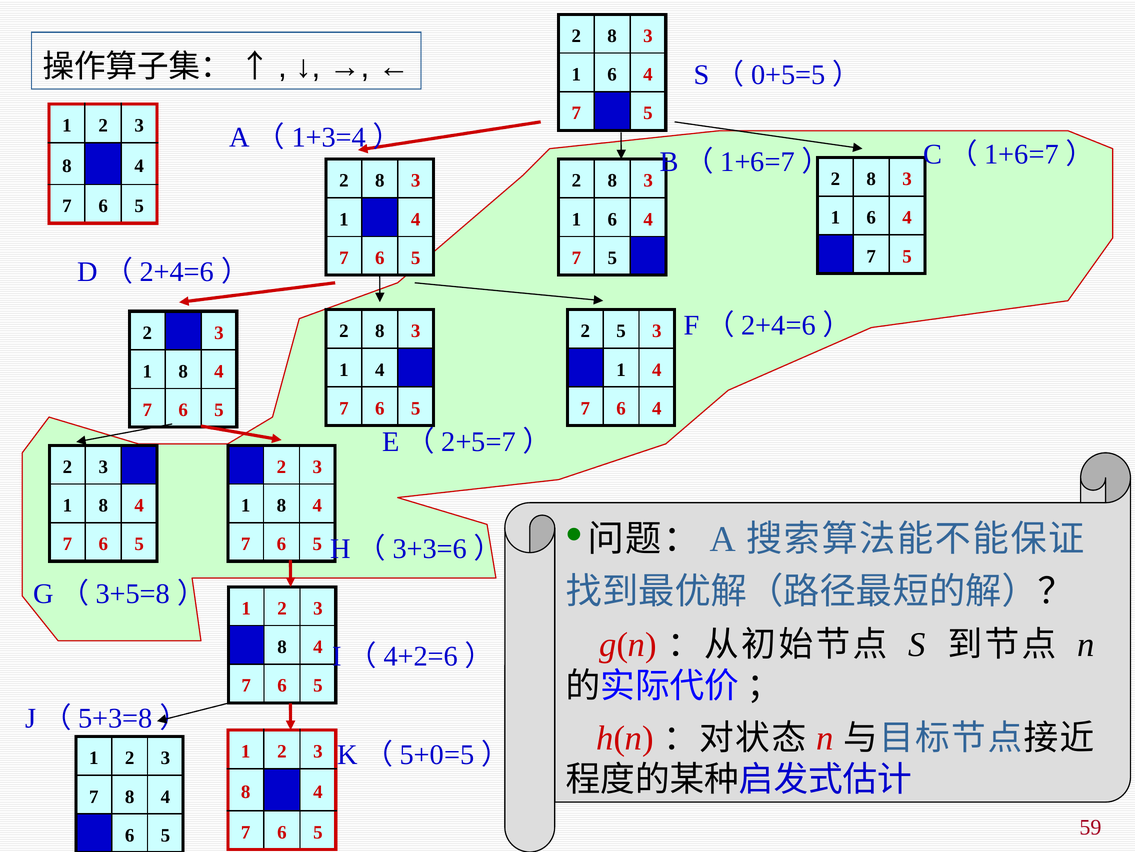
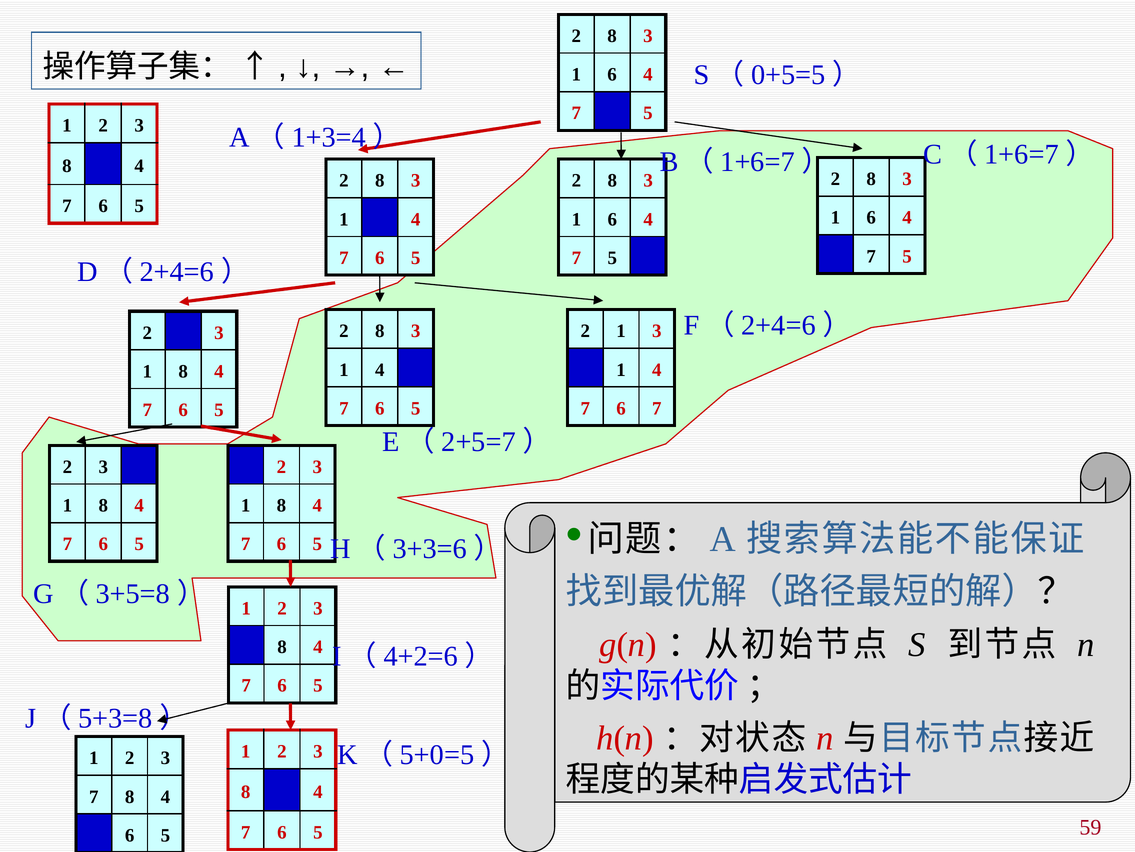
2 5: 5 -> 1 (621, 331)
7 6 4: 4 -> 7 (657, 408)
